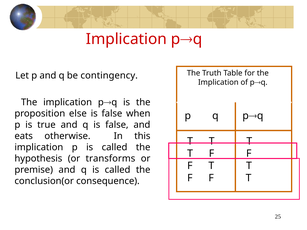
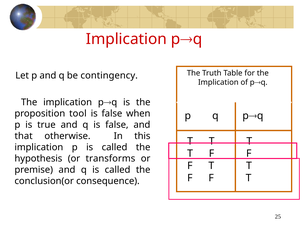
else: else -> tool (78, 114)
eats: eats -> that (24, 136)
